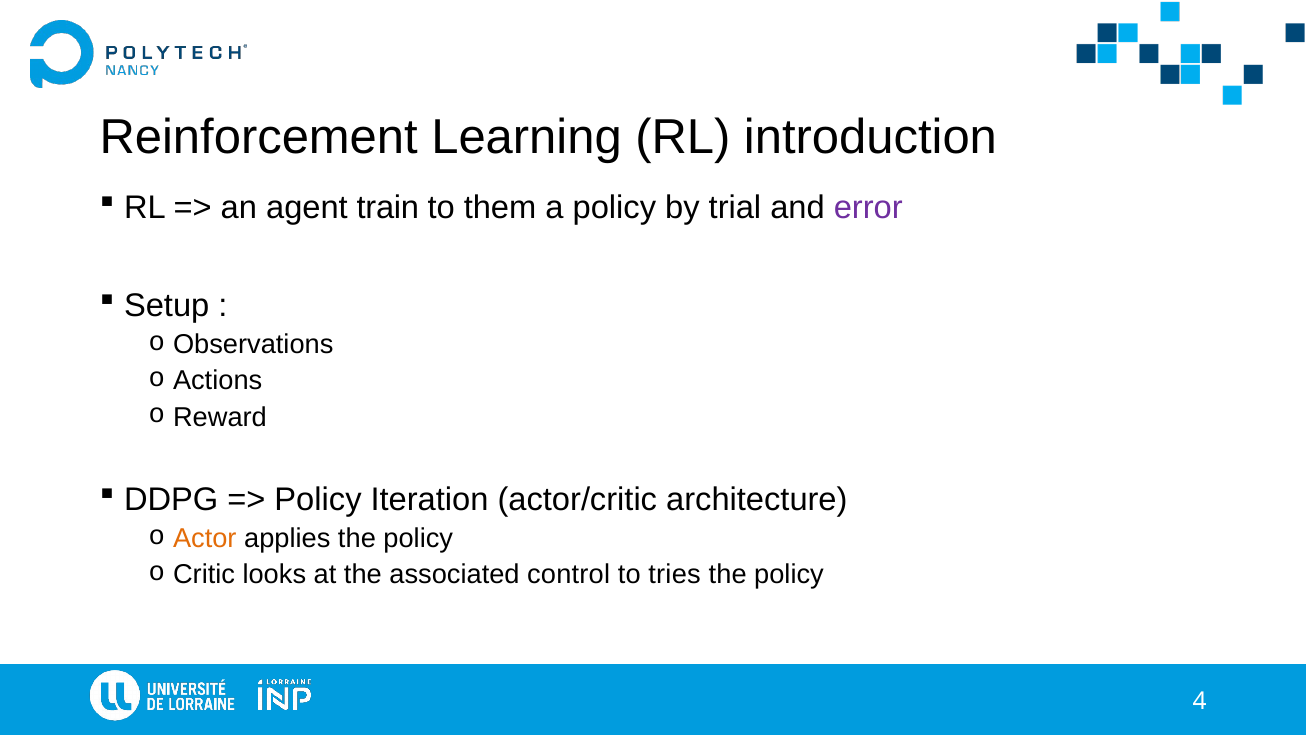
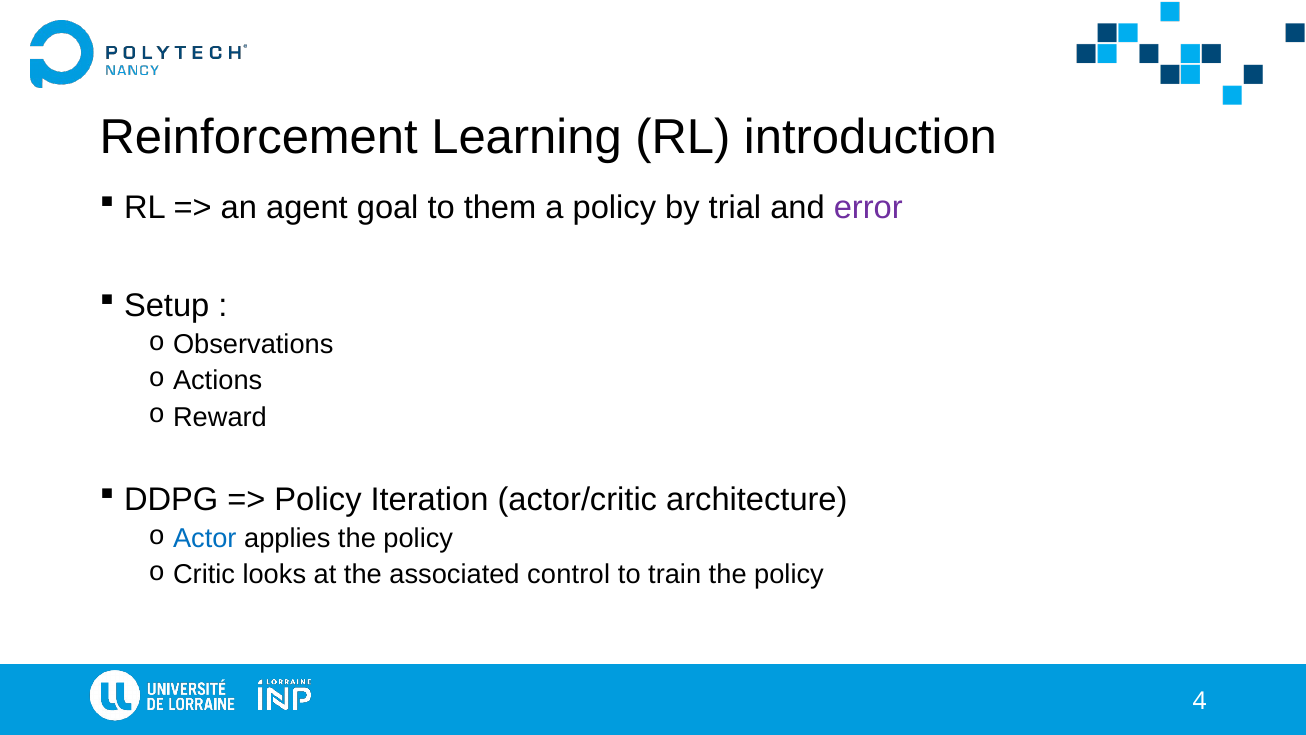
train: train -> goal (388, 208)
Actor colour: orange -> blue (205, 538)
tries: tries -> train (675, 574)
